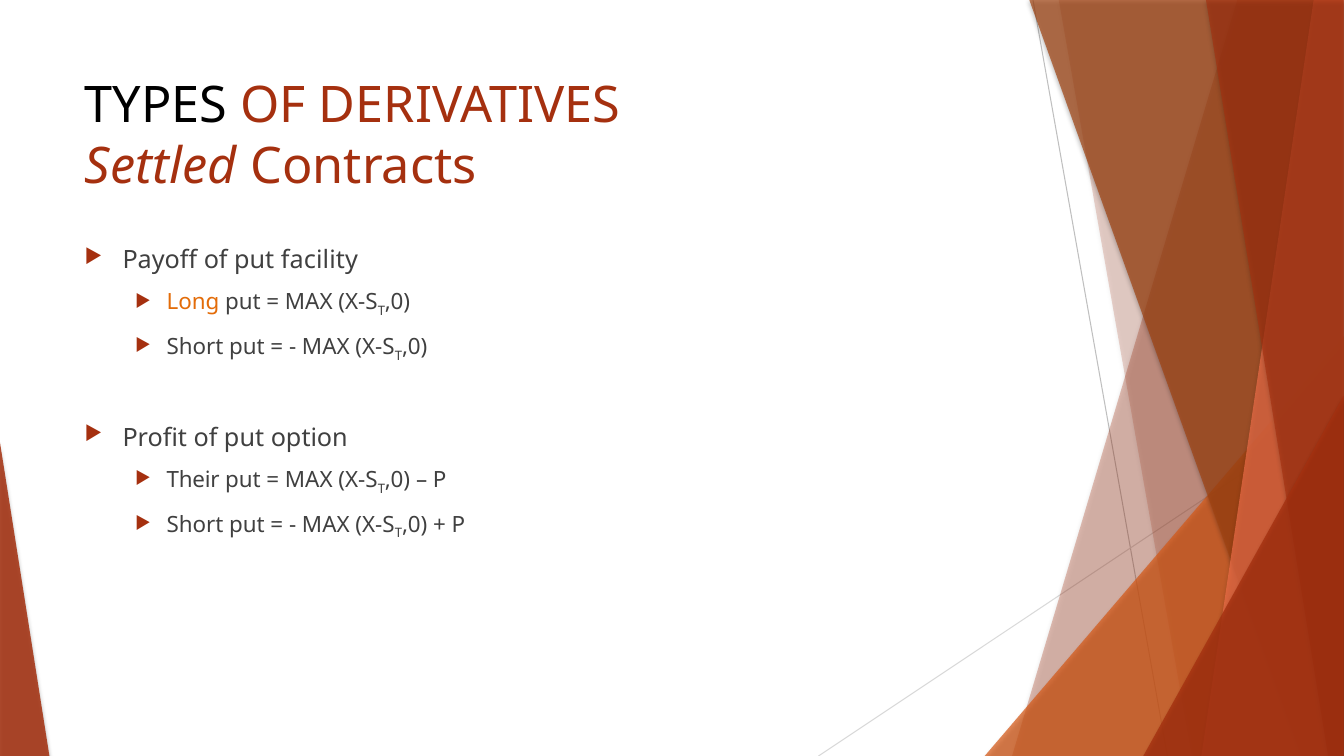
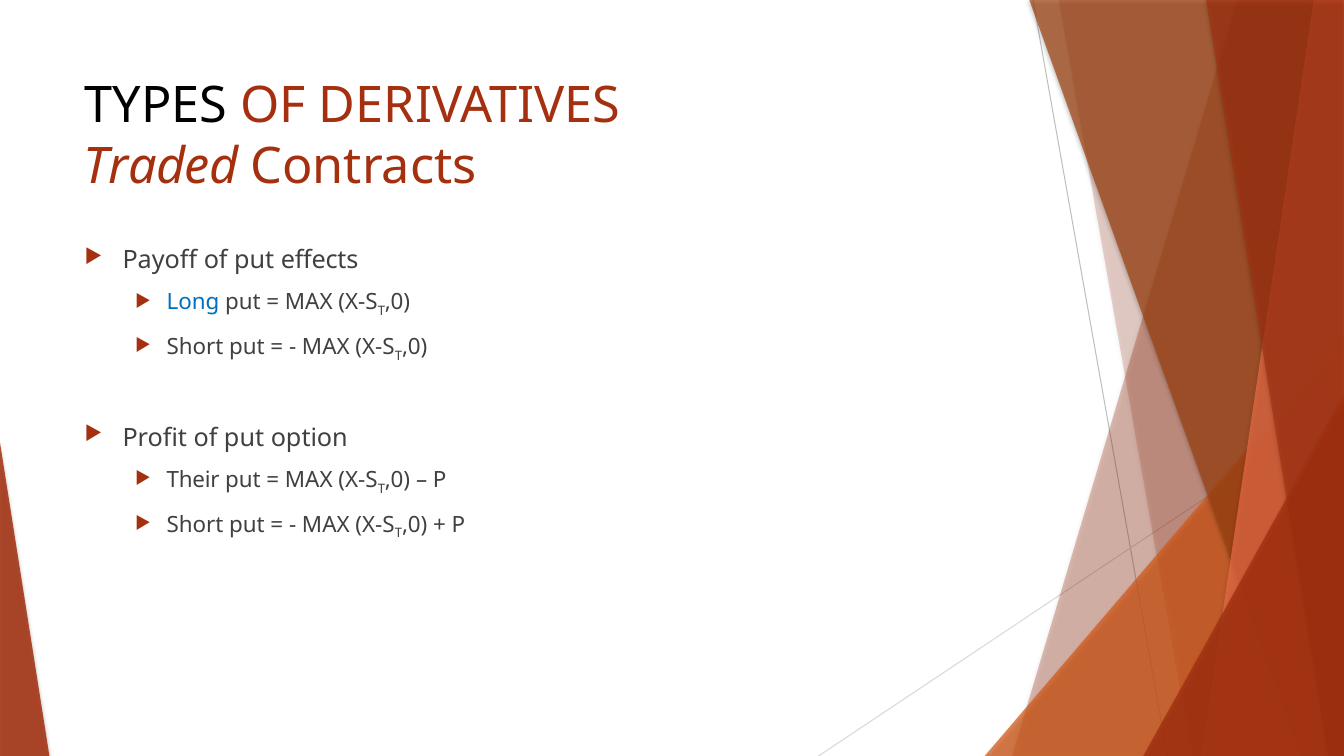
Settled: Settled -> Traded (161, 166)
facility: facility -> effects (320, 260)
Long colour: orange -> blue (193, 302)
